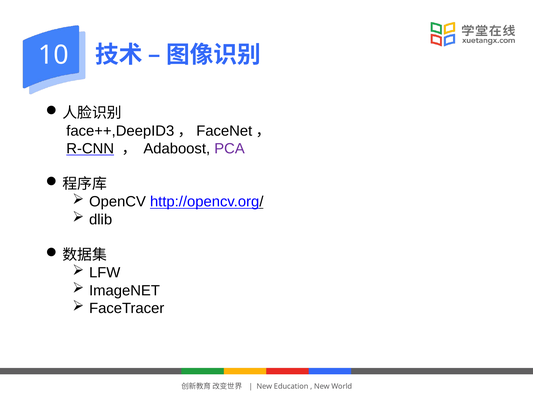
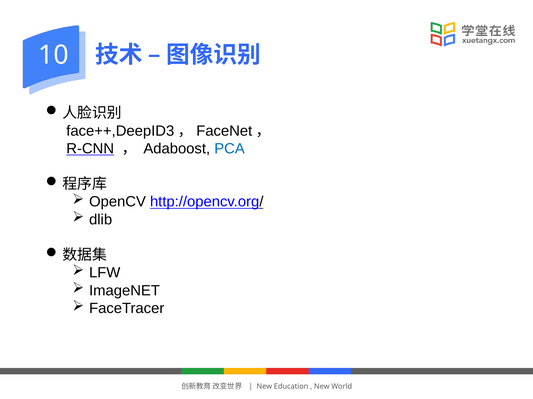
PCA colour: purple -> blue (229, 149)
